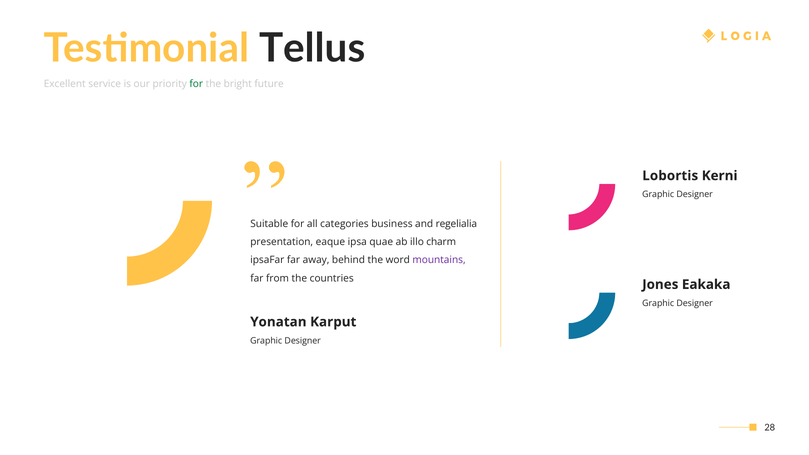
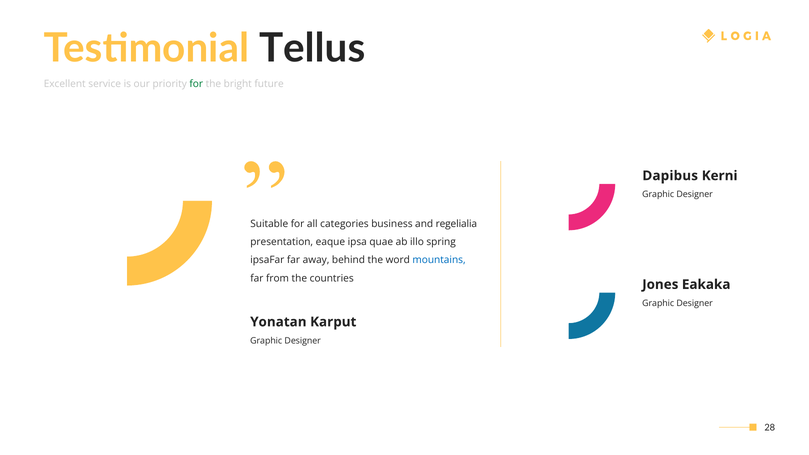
Lobortis: Lobortis -> Dapibus (670, 176)
charm: charm -> spring (441, 242)
mountains colour: purple -> blue (439, 260)
